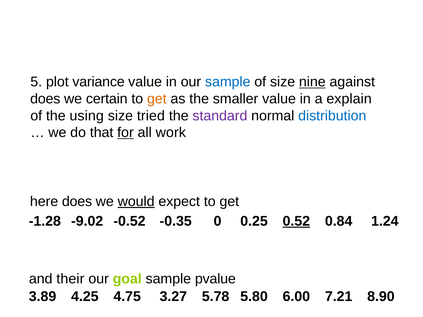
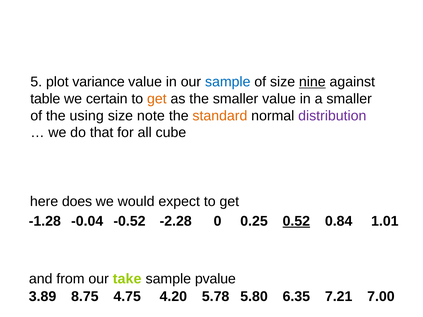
does: does -> table (45, 99)
a explain: explain -> smaller (349, 99)
tried: tried -> note (151, 116)
standard colour: purple -> orange (220, 116)
distribution colour: blue -> purple (332, 116)
for underline: present -> none (125, 133)
work: work -> cube (171, 133)
would underline: present -> none (136, 202)
-9.02: -9.02 -> -0.04 (87, 221)
-0.35: -0.35 -> -2.28 (176, 221)
1.24: 1.24 -> 1.01 (385, 221)
their: their -> from (70, 279)
goal: goal -> take (127, 279)
4.25: 4.25 -> 8.75 (85, 297)
3.27: 3.27 -> 4.20 (173, 297)
6.00: 6.00 -> 6.35 (296, 297)
8.90: 8.90 -> 7.00 (381, 297)
